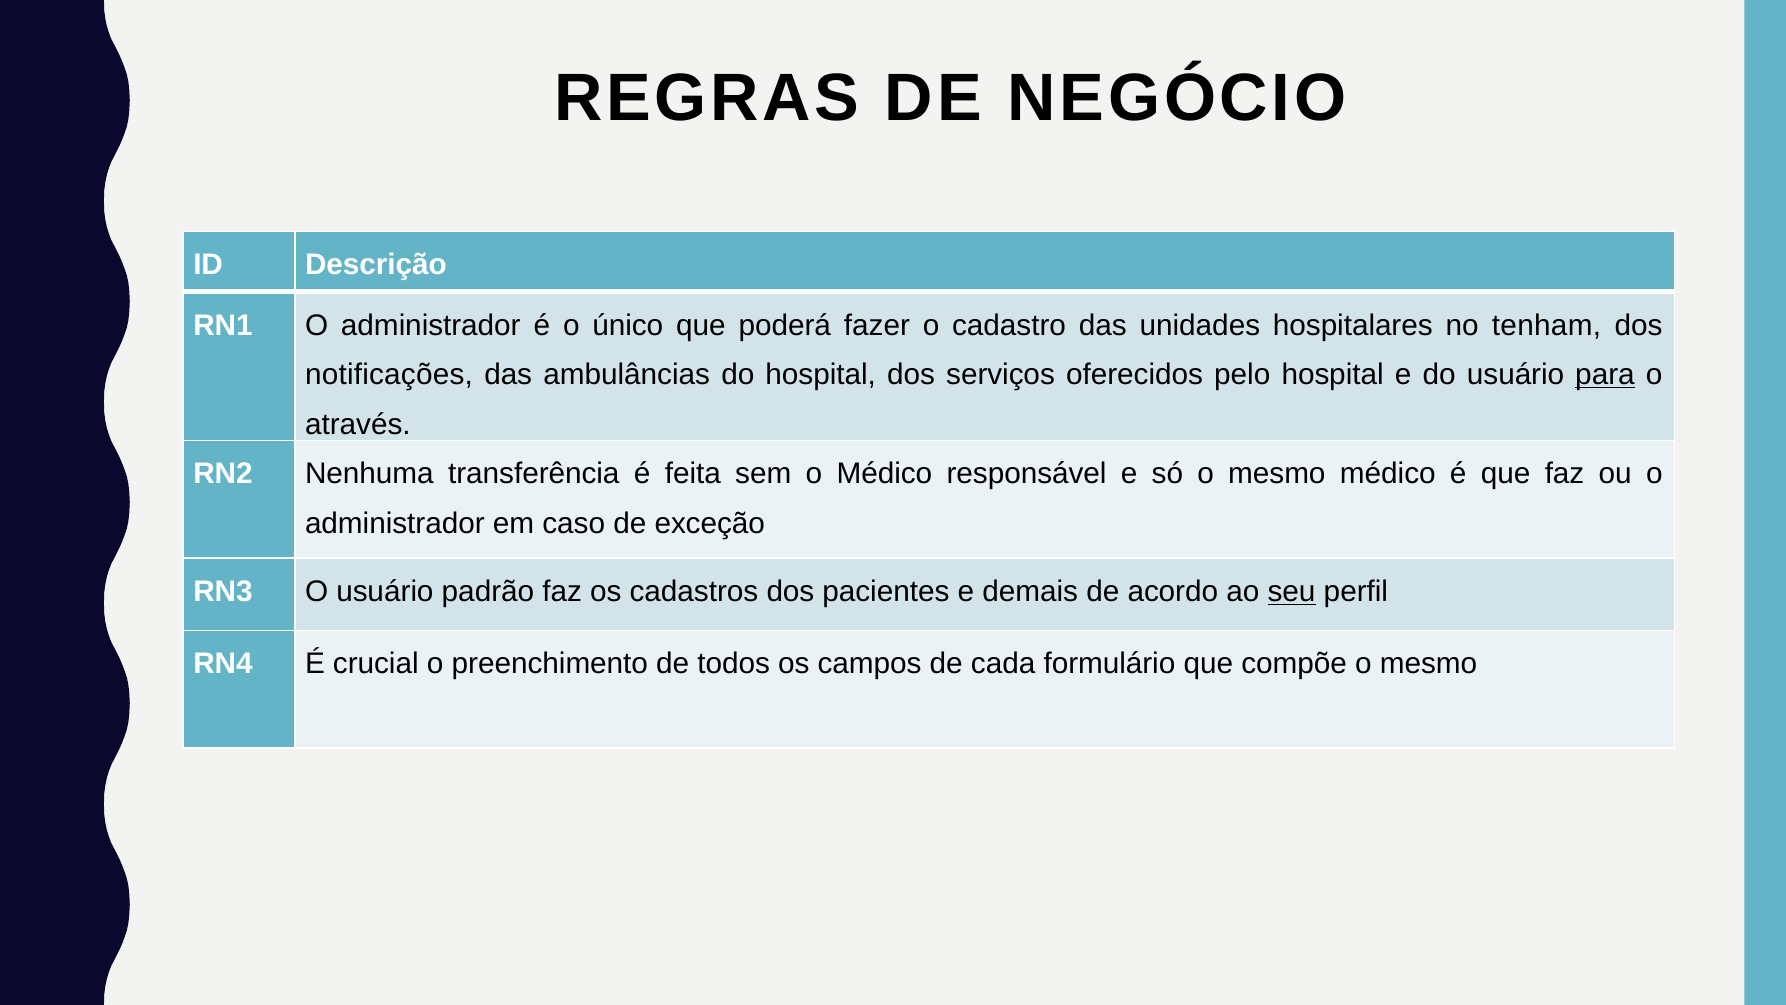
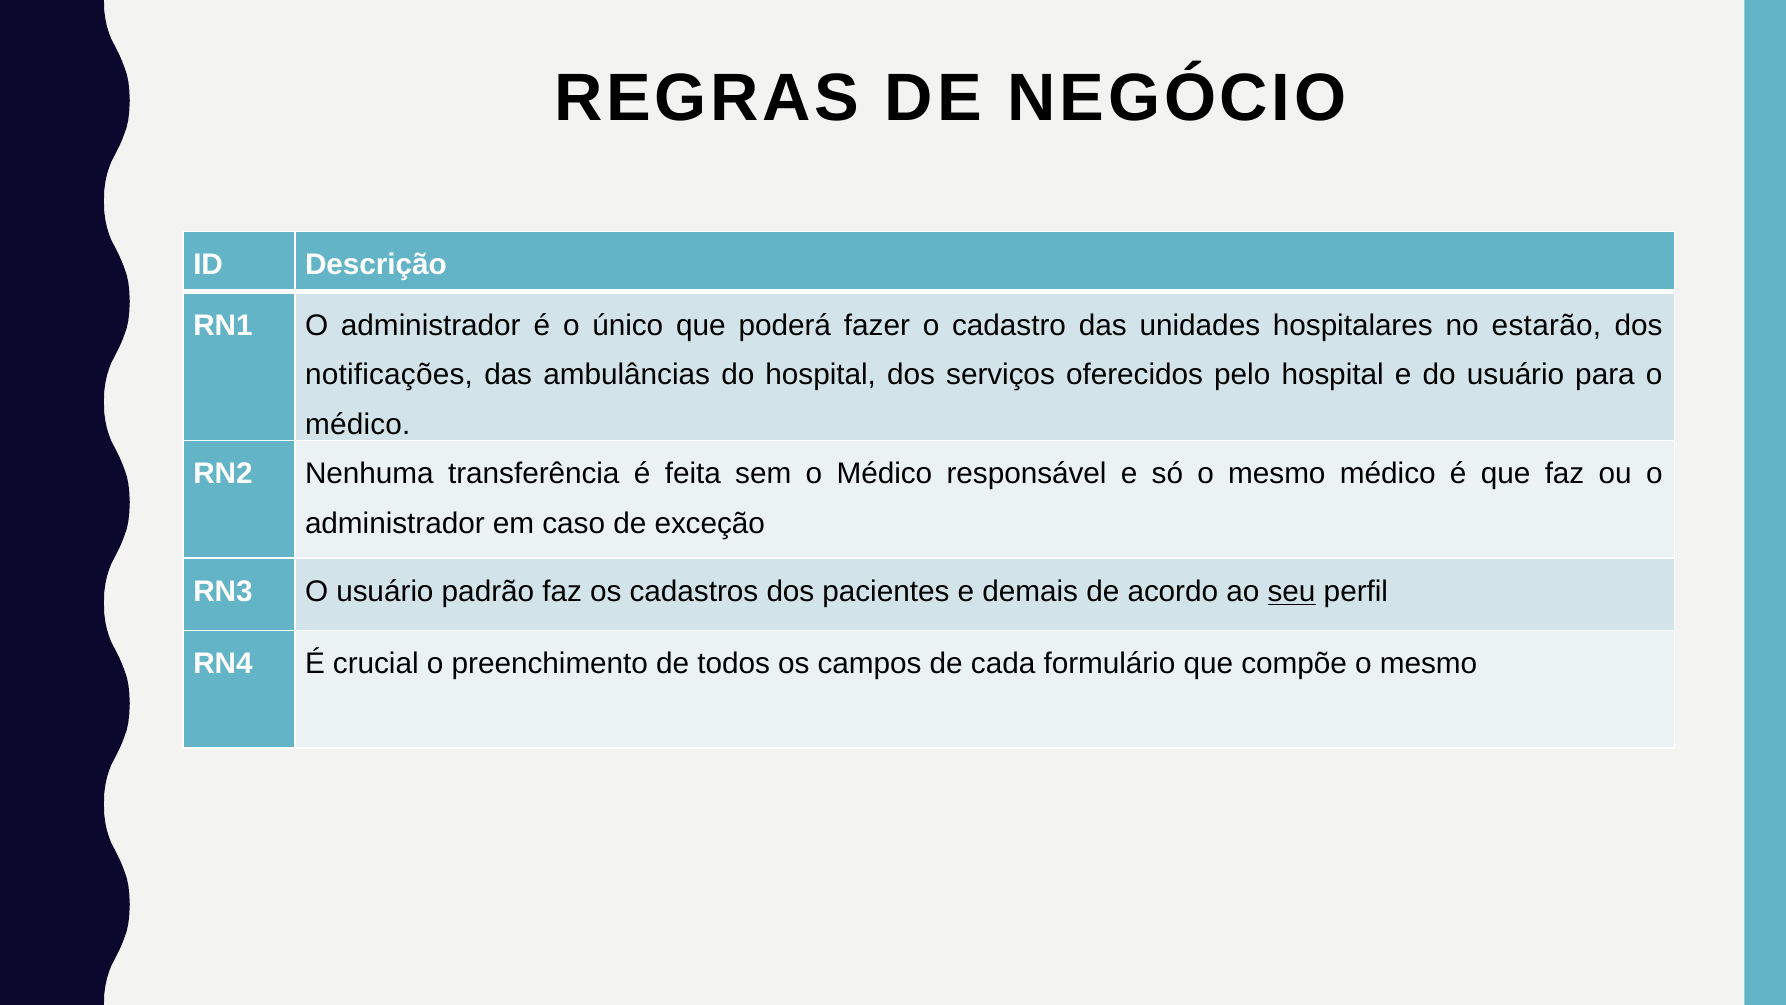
tenham: tenham -> estarão (1546, 325)
para underline: present -> none (1605, 375)
através: através -> médico (358, 424)
